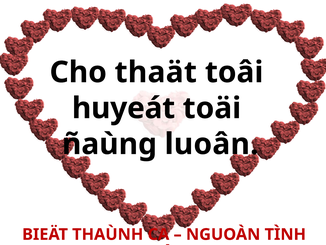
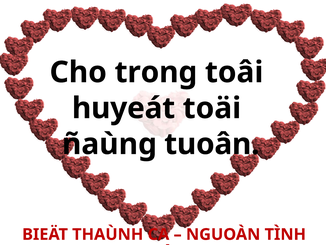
thaät: thaät -> trong (156, 72)
luoân: luoân -> tuoân (212, 144)
